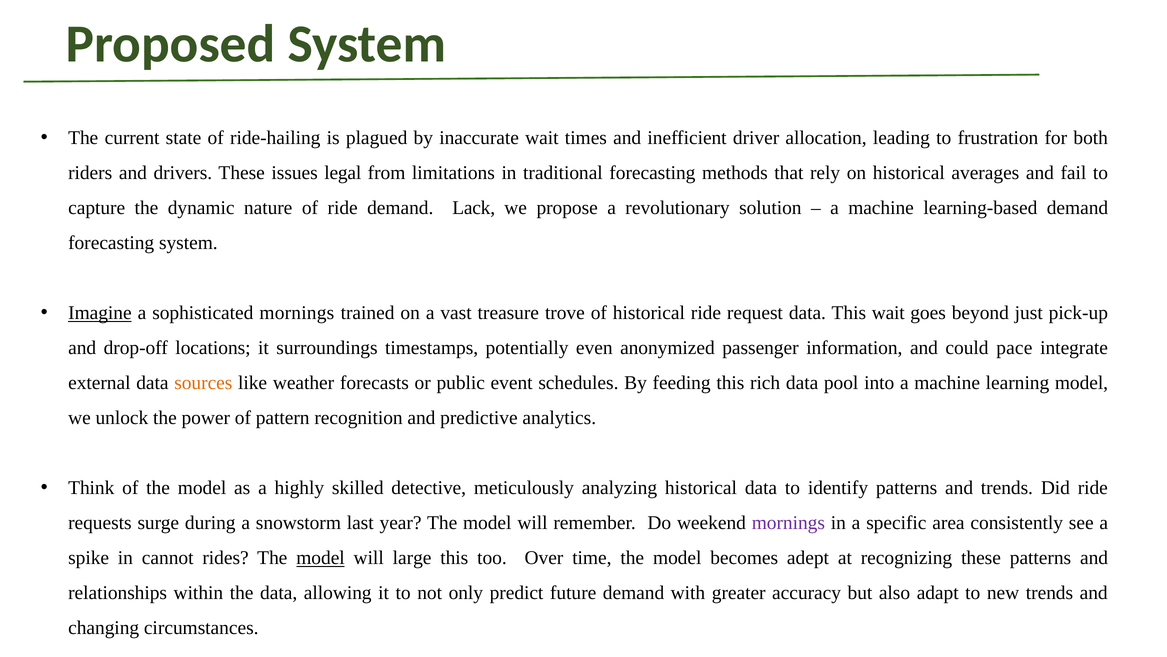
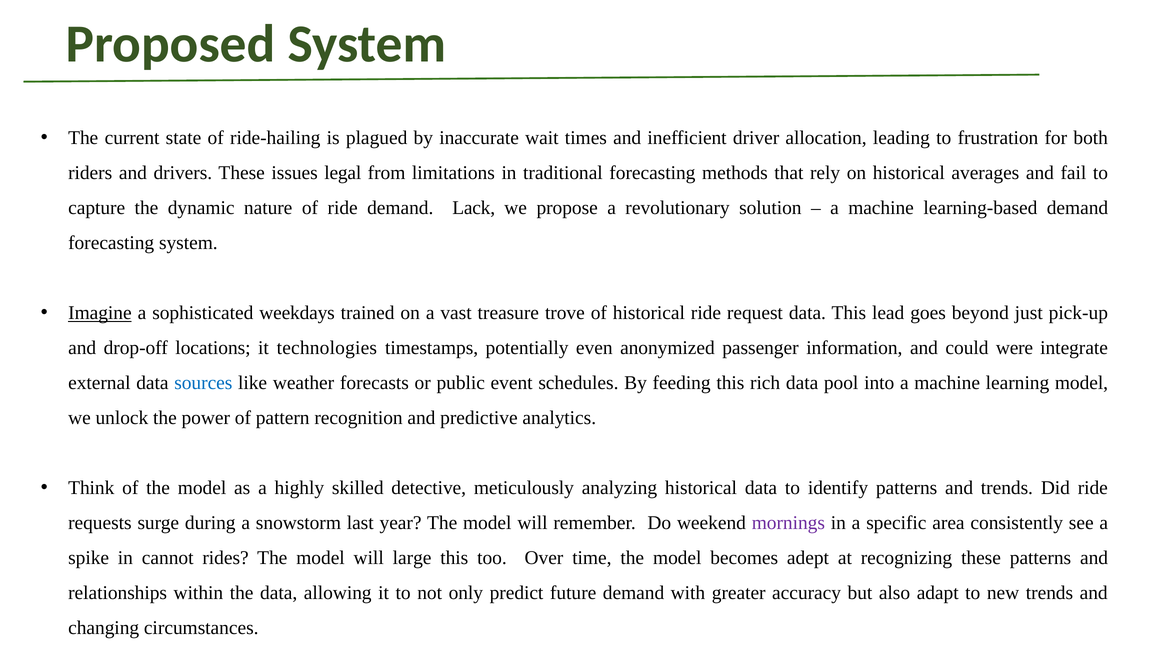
sophisticated mornings: mornings -> weekdays (297, 313)
This wait: wait -> lead (888, 313)
surroundings: surroundings -> technologies (327, 348)
pace: pace -> were (1015, 348)
sources colour: orange -> blue (203, 383)
model underline: present -> none (320, 558)
